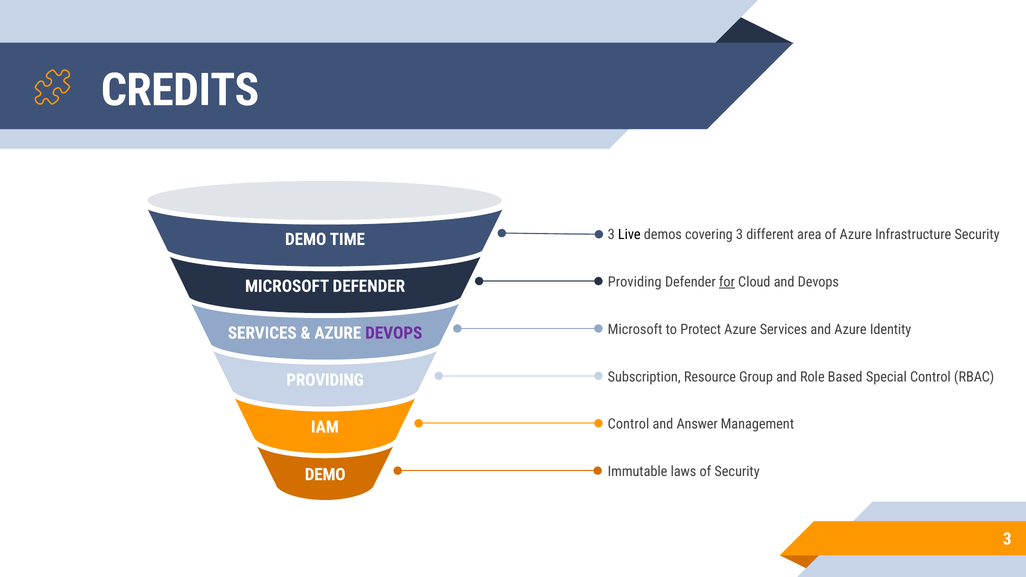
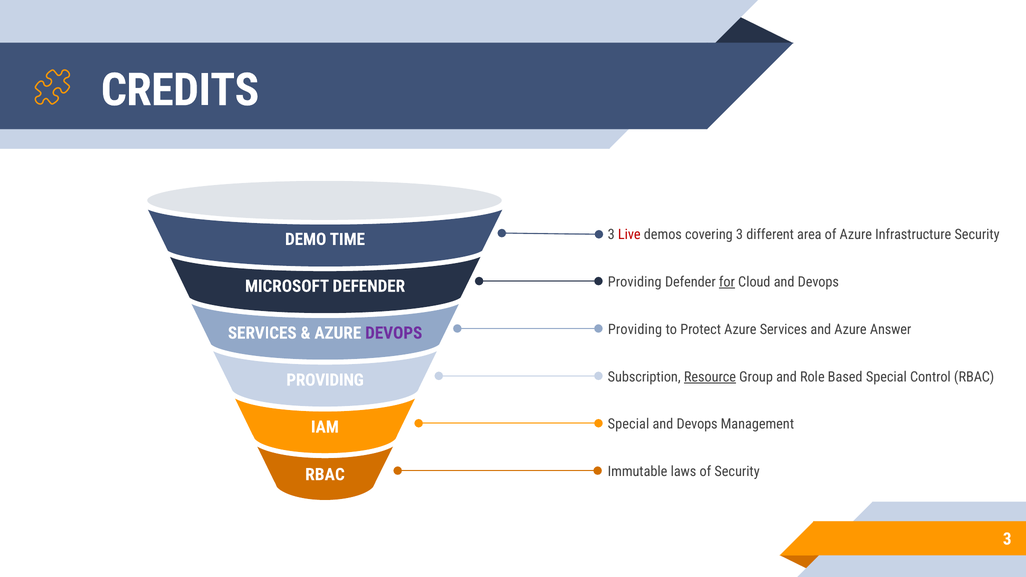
Live colour: black -> red (629, 235)
Microsoft: Microsoft -> Providing (635, 330)
Identity: Identity -> Answer (891, 330)
Resource underline: none -> present (710, 377)
Control: Control -> Special (629, 424)
Answer: Answer -> Devops (697, 424)
DEMO: DEMO -> RBAC (325, 475)
